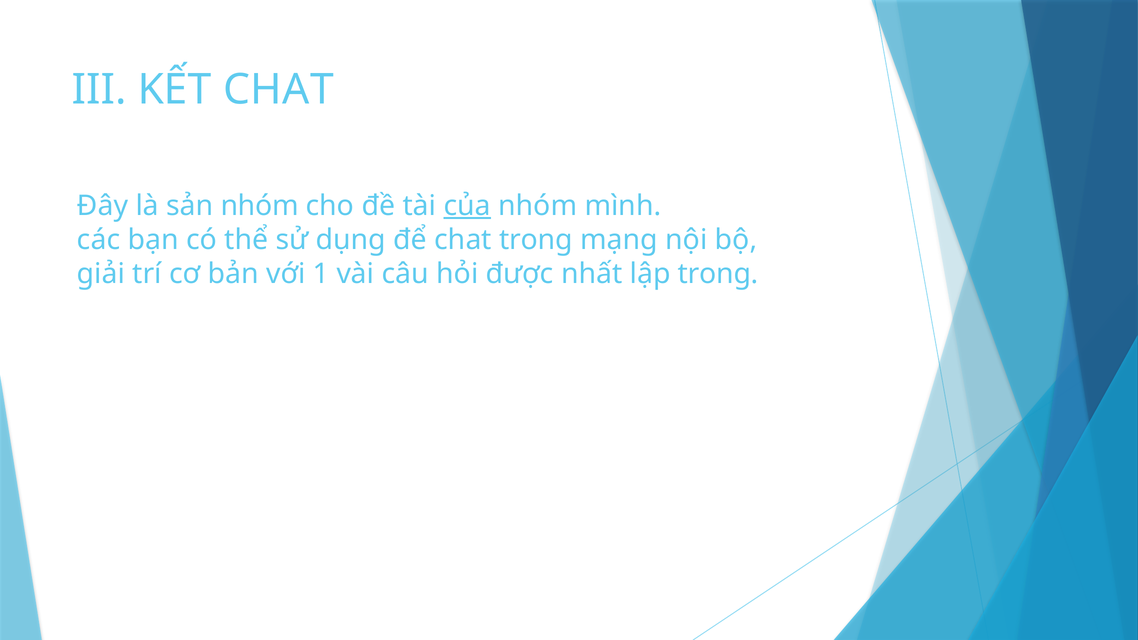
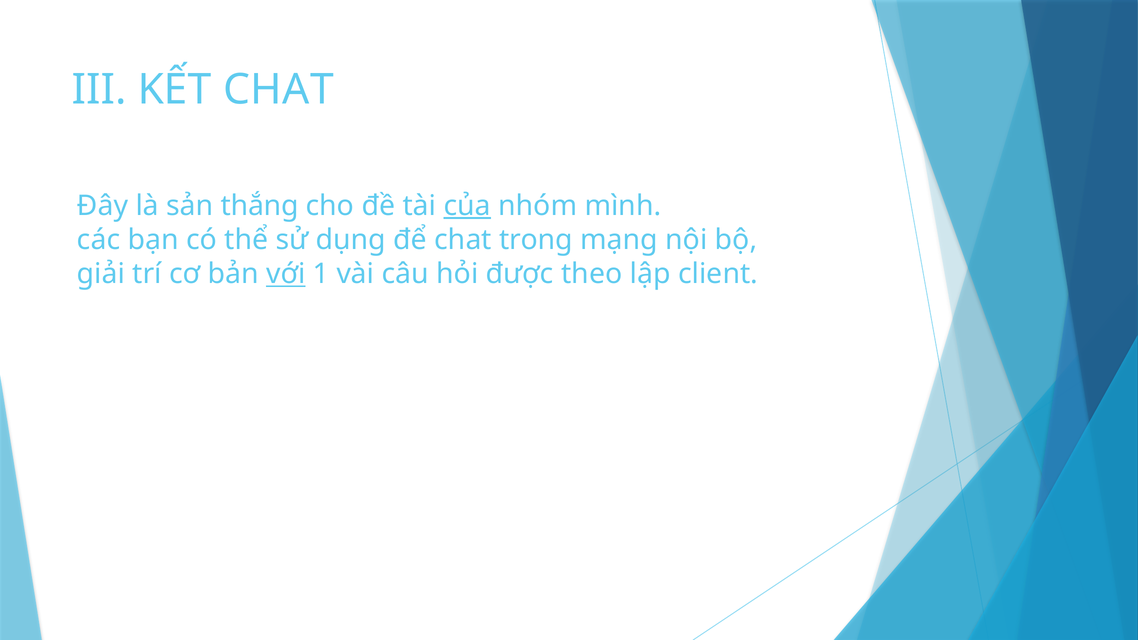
sản nhóm: nhóm -> thắng (260, 206)
với underline: none -> present (286, 274)
nhất: nhất -> theo (592, 274)
lập trong: trong -> client (718, 274)
